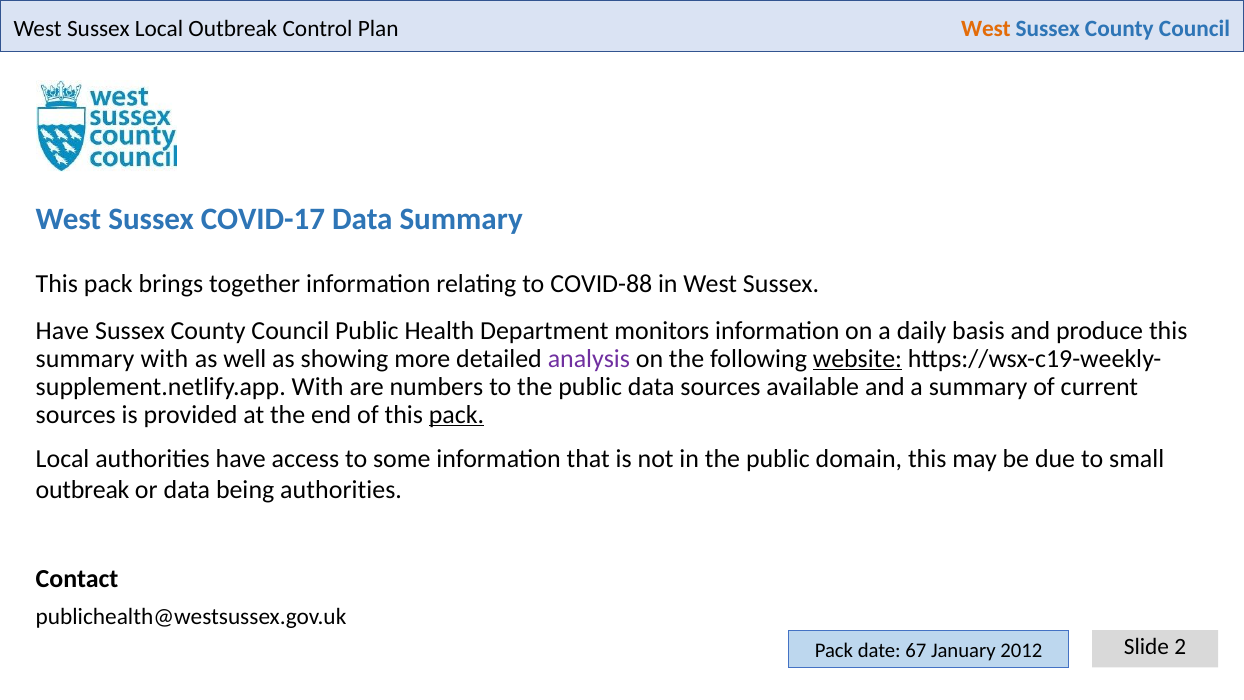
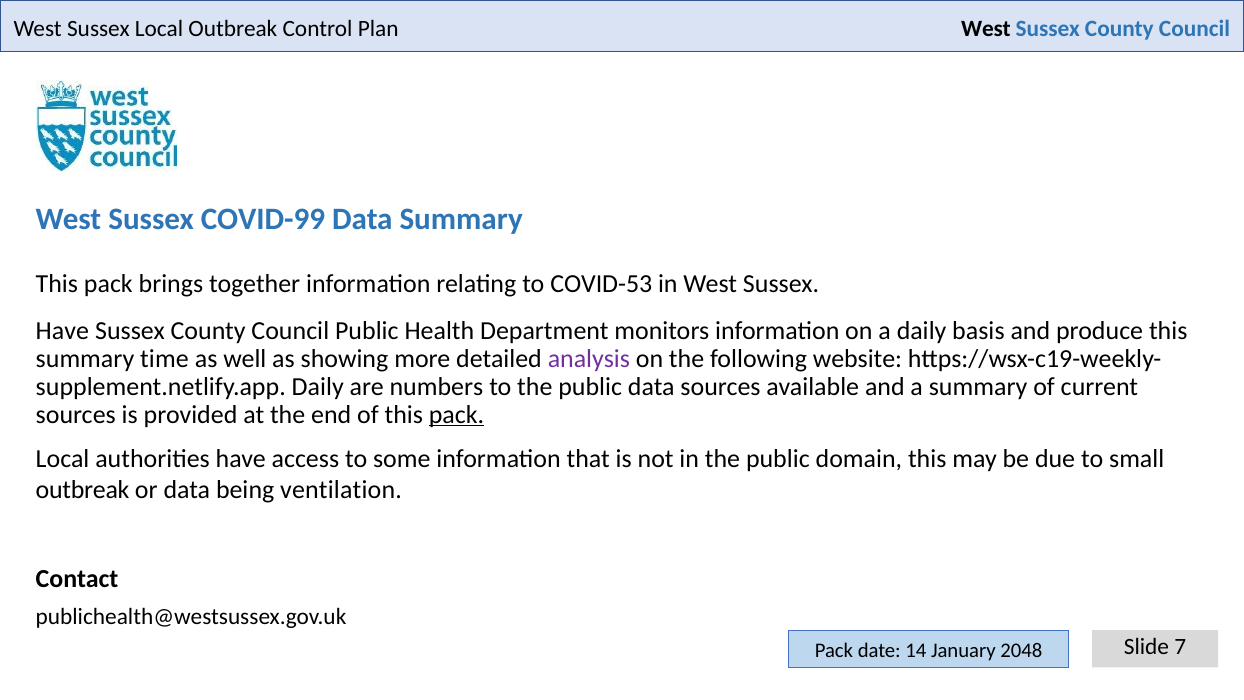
West colour: orange -> black (986, 28)
COVID-17: COVID-17 -> COVID-99 (263, 220)
COVID-88: COVID-88 -> COVID-53 (601, 284)
summary with: with -> time (164, 358)
website underline: present -> none (857, 358)
With: With -> Daily (318, 386)
being authorities: authorities -> ventilation (341, 490)
2: 2 -> 7 (1180, 647)
67: 67 -> 14 (916, 650)
2012: 2012 -> 2048 (1021, 650)
